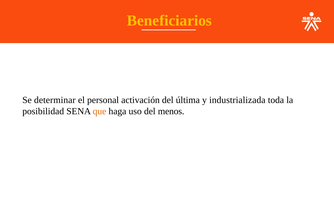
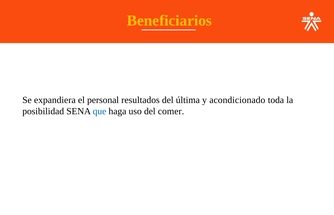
determinar: determinar -> expandiera (55, 100)
activación: activación -> resultados (140, 100)
industrializada: industrializada -> acondicionado (237, 100)
que colour: orange -> blue (99, 112)
menos: menos -> comer (171, 112)
